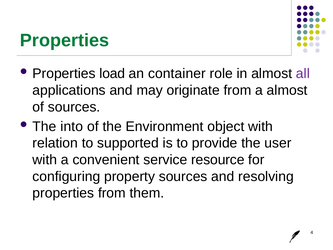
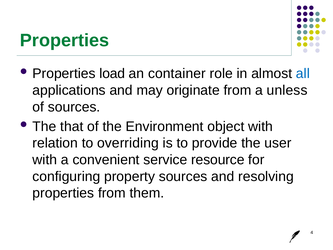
all colour: purple -> blue (303, 74)
a almost: almost -> unless (287, 90)
into: into -> that (72, 126)
supported: supported -> overriding (128, 143)
